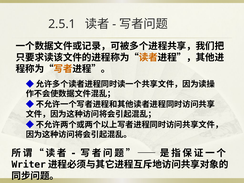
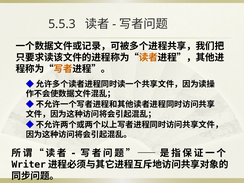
2.5.1: 2.5.1 -> 5.5.3 (62, 24)
